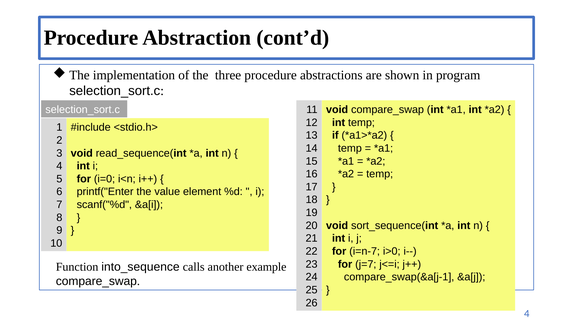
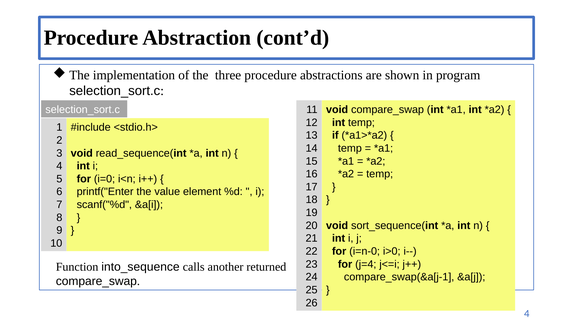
i=n-7: i=n-7 -> i=n-0 (365, 252)
j=7: j=7 -> j=4 (366, 264)
example: example -> returned (266, 267)
